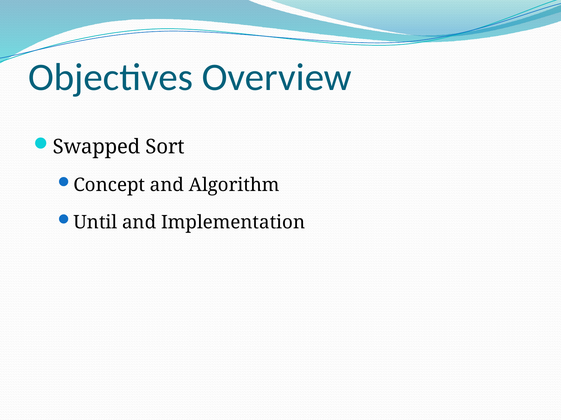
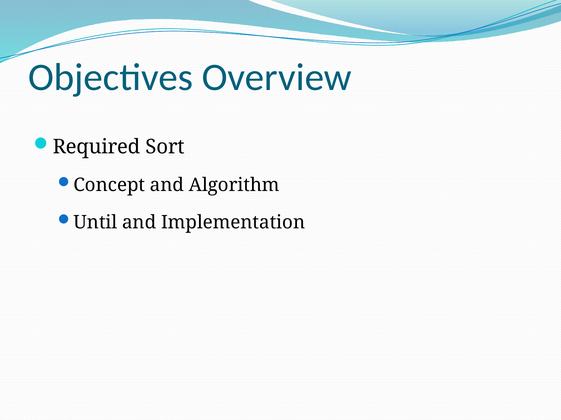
Swapped: Swapped -> Required (97, 147)
